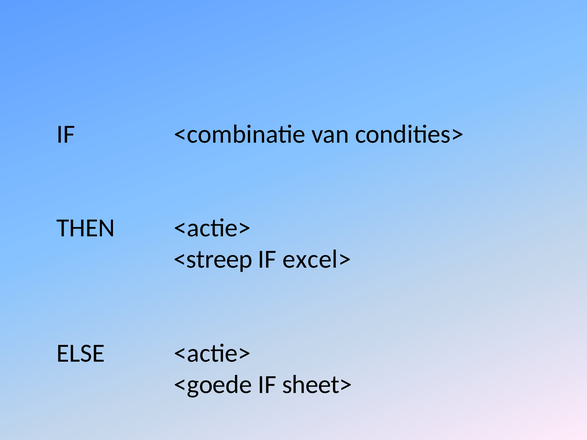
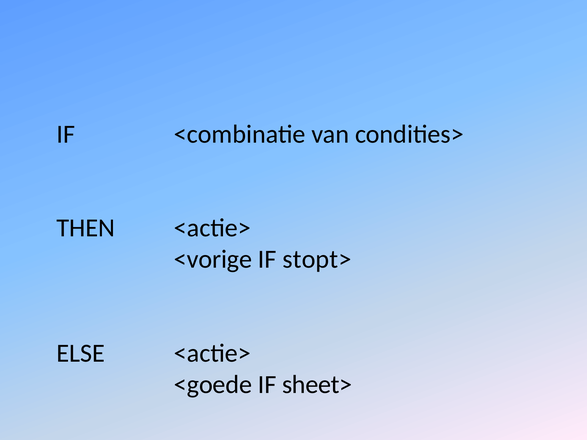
<streep: <streep -> <vorige (213, 259)
excel>: excel> -> stopt> (317, 259)
